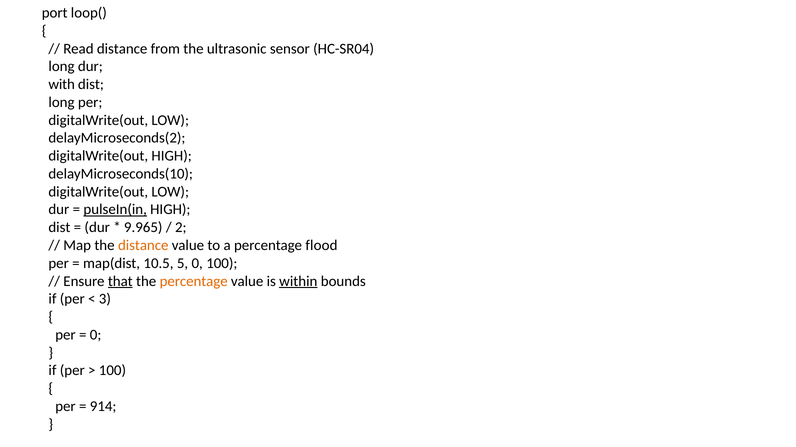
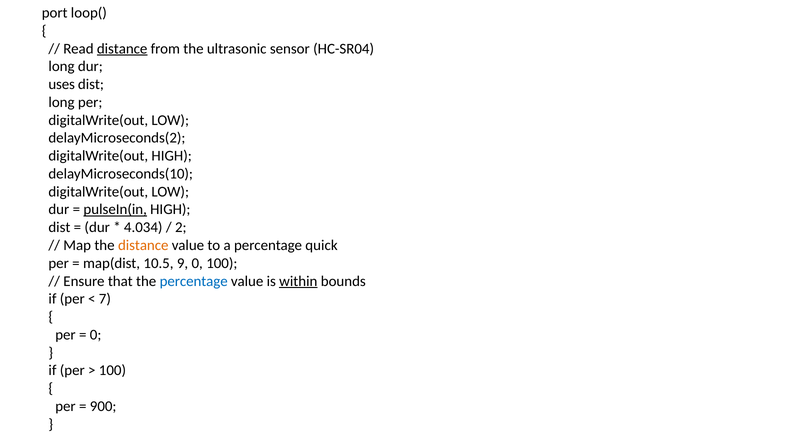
distance underline: none -> present (122, 49)
with: with -> uses (62, 85)
9.965: 9.965 -> 4.034 (143, 228)
flood: flood -> quick (322, 246)
5: 5 -> 9 (183, 264)
that underline: present -> none (120, 282)
percentage colour: orange -> blue (194, 282)
3: 3 -> 7 (105, 299)
914: 914 -> 900 (103, 407)
